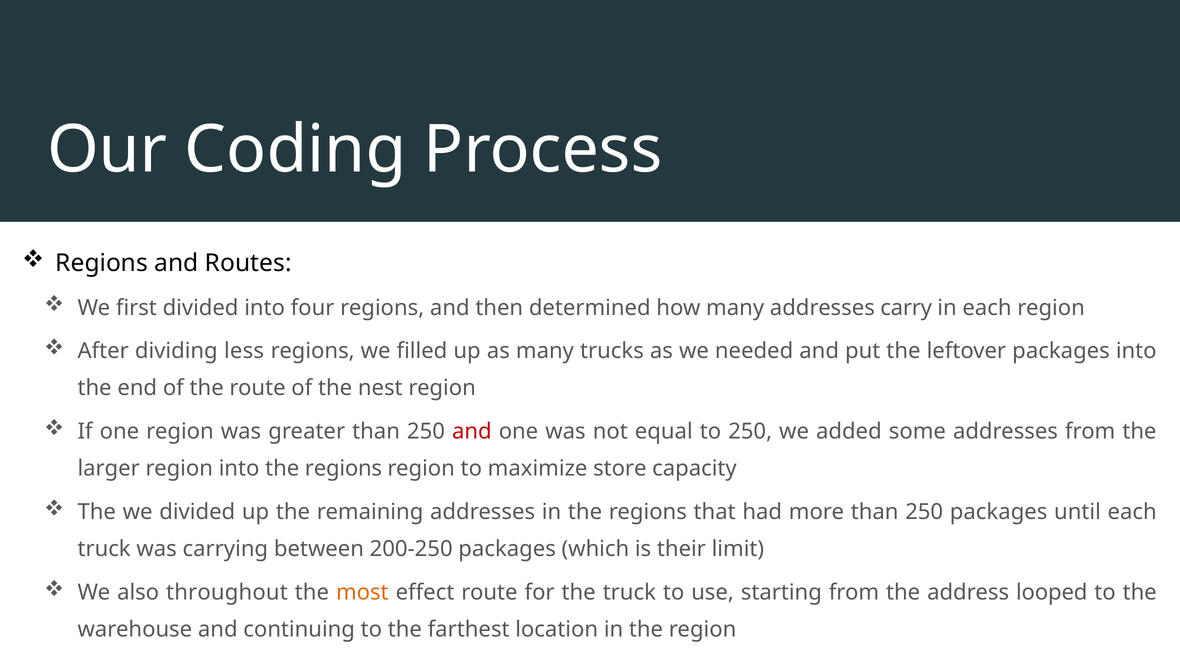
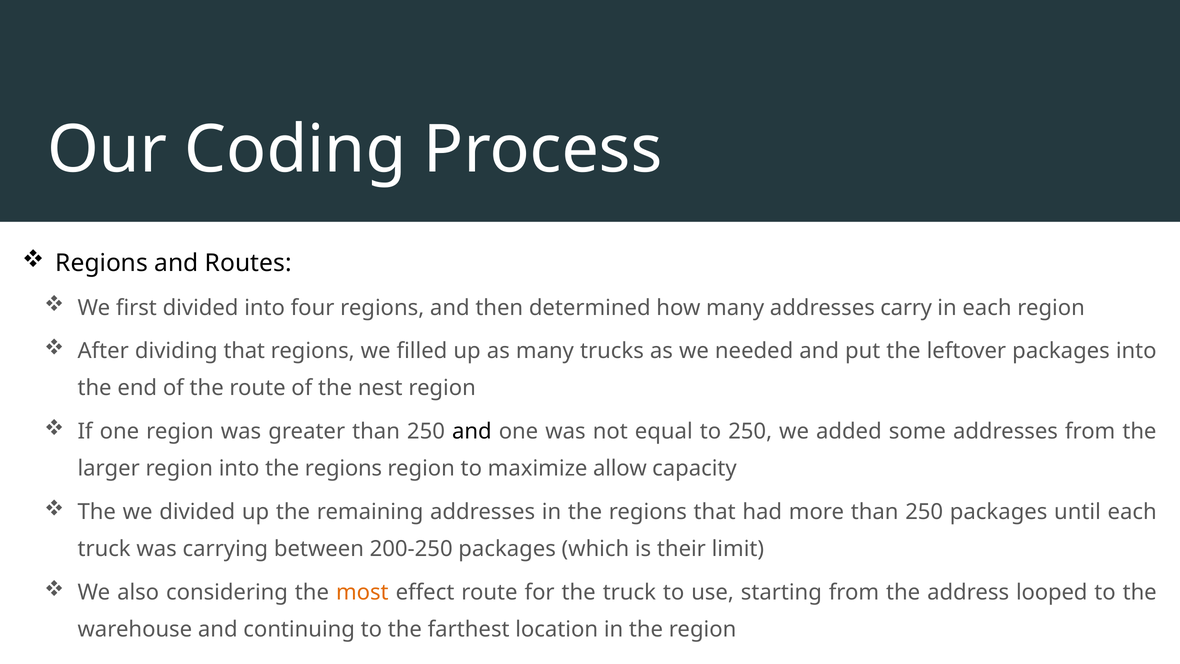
dividing less: less -> that (244, 351)
and colour: red -> black (472, 431)
store: store -> allow (620, 468)
throughout: throughout -> considering (227, 592)
